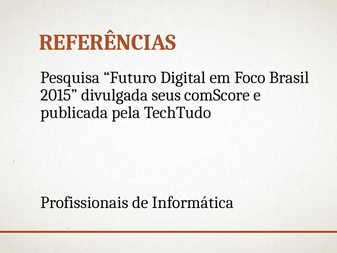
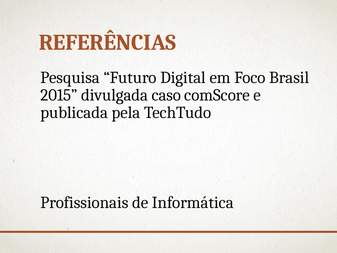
seus: seus -> caso (166, 95)
